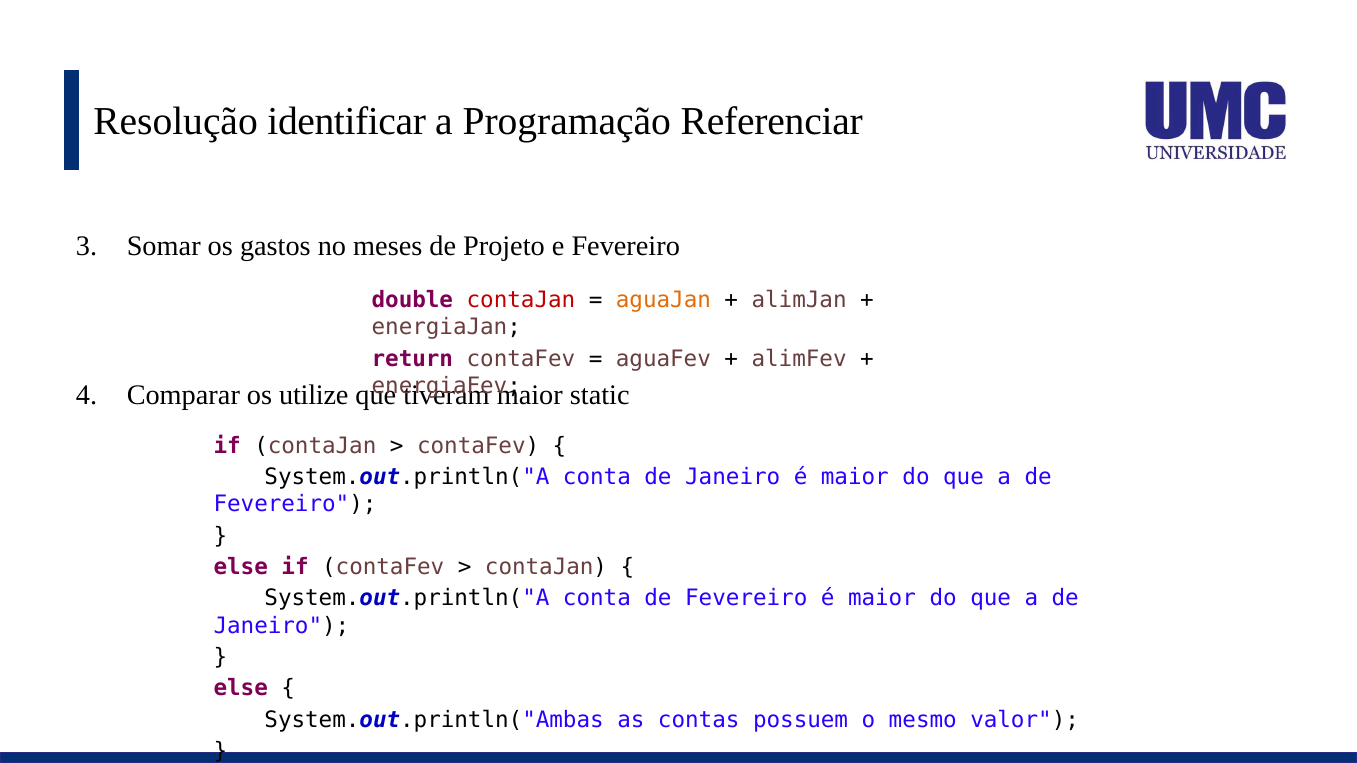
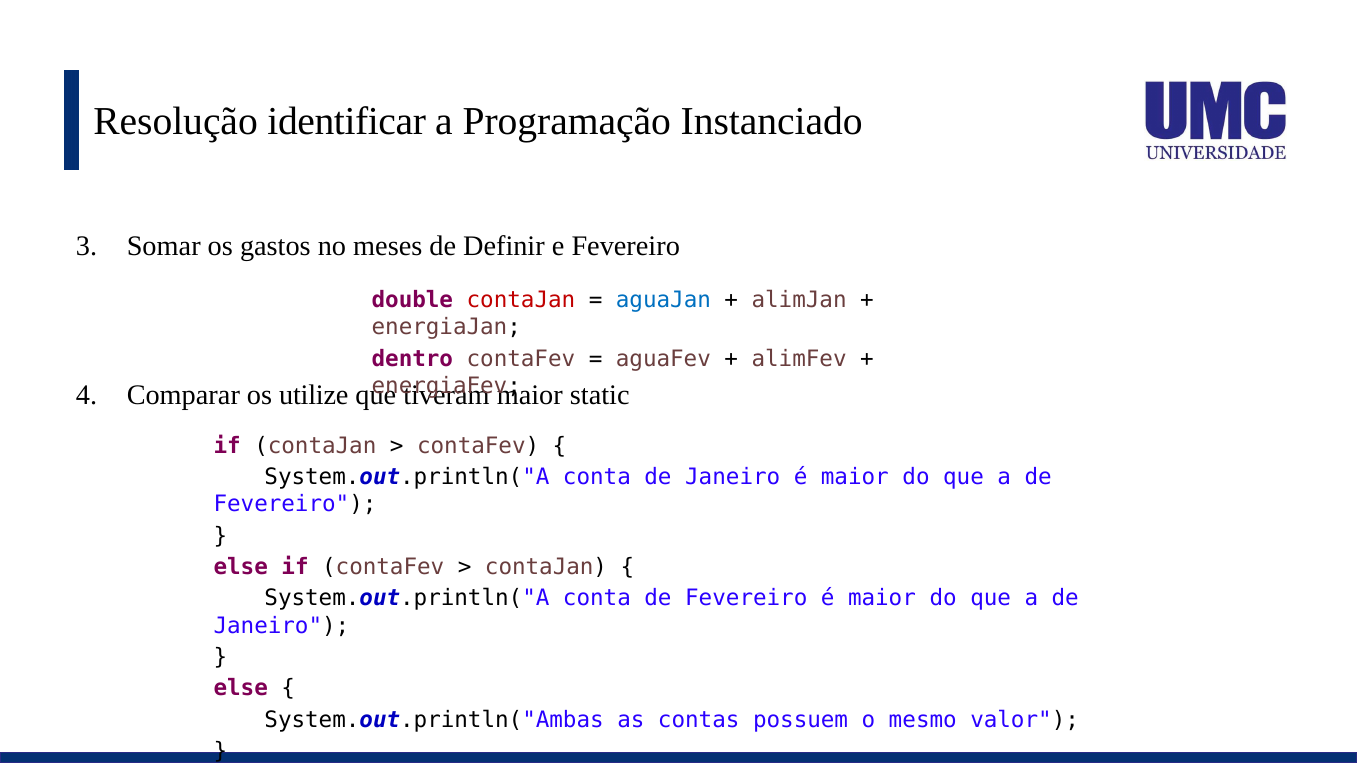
Referenciar: Referenciar -> Instanciado (772, 121)
Projeto: Projeto -> Definir (504, 246)
aguaJan colour: orange -> blue (663, 300)
return: return -> dentro (412, 359)
